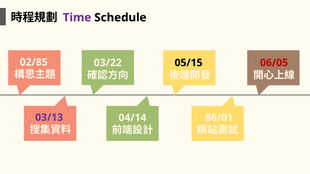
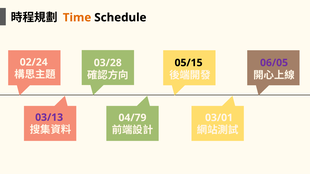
Time colour: purple -> orange (77, 18)
02/85: 02/85 -> 02/24 (34, 62)
03/22: 03/22 -> 03/28 (108, 63)
06/05 colour: red -> purple (274, 63)
04/14: 04/14 -> 04/79 (132, 118)
86/01: 86/01 -> 03/01 (219, 118)
